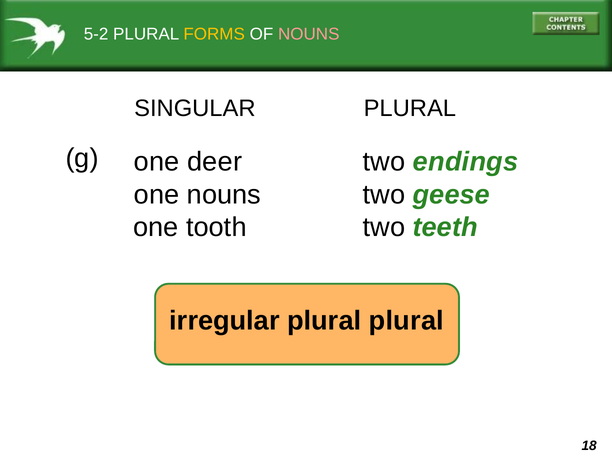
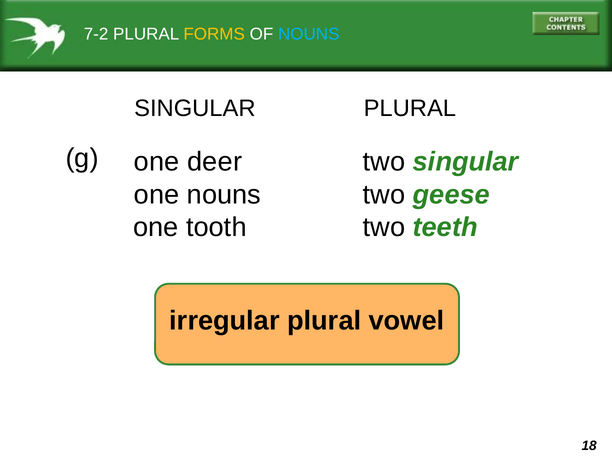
5-2: 5-2 -> 7-2 (96, 34)
NOUNS colour: pink -> light blue (309, 34)
two endings: endings -> singular (466, 162)
plural plural: plural -> vowel (407, 321)
